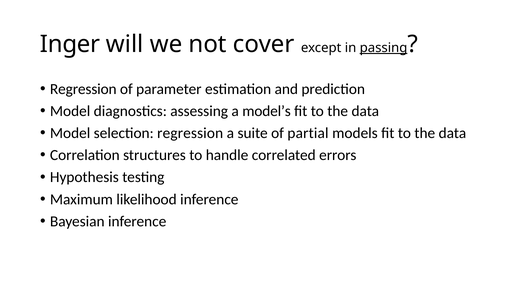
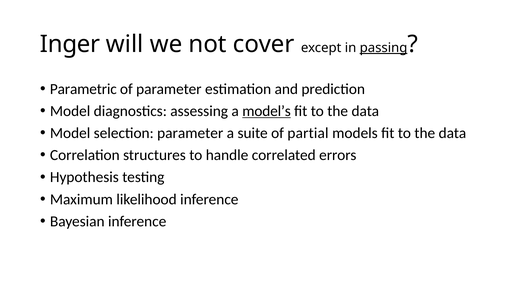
Regression: Regression -> Parametric (83, 89)
model’s underline: none -> present (267, 111)
selection regression: regression -> parameter (190, 133)
